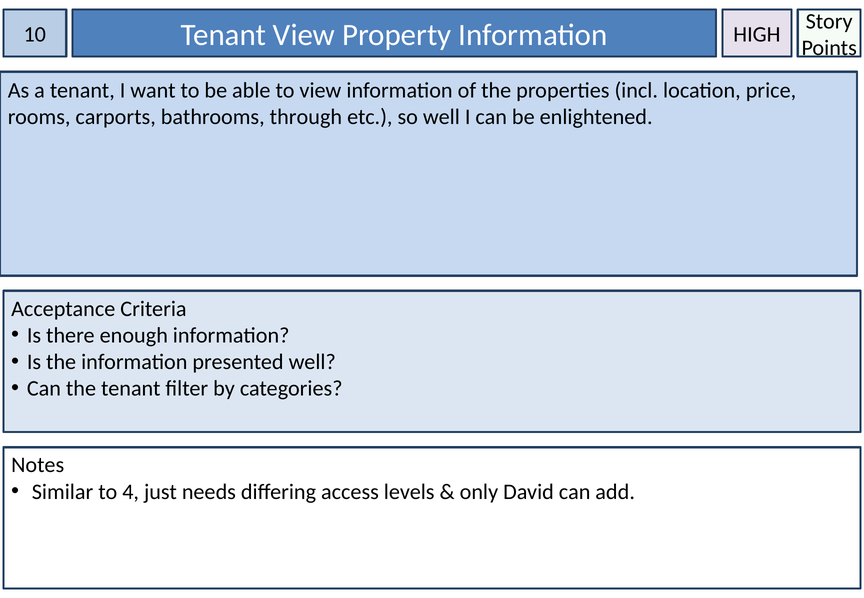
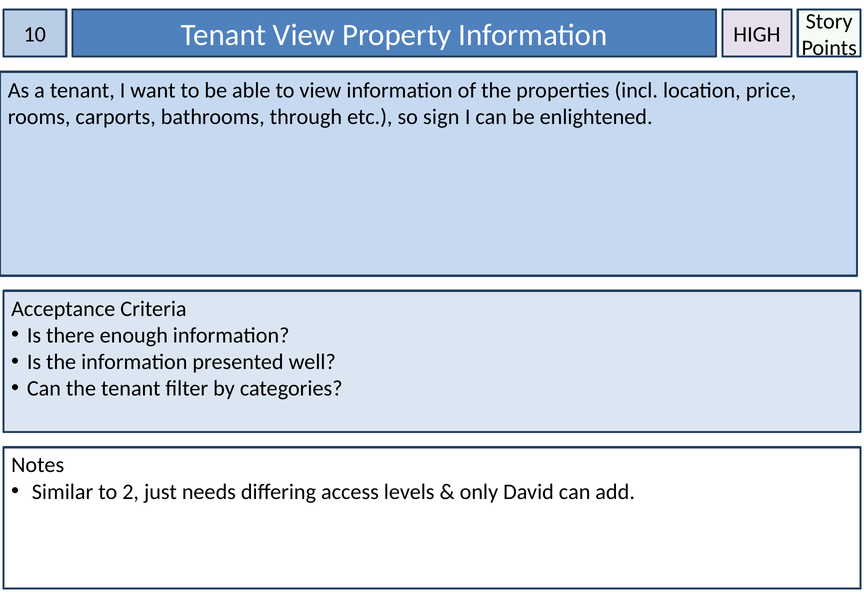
so well: well -> sign (441, 117)
4: 4 -> 2 (131, 492)
